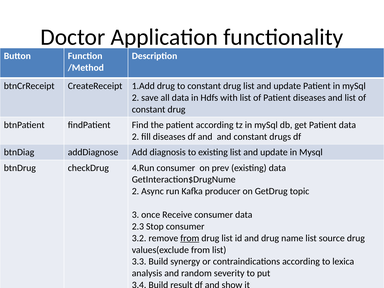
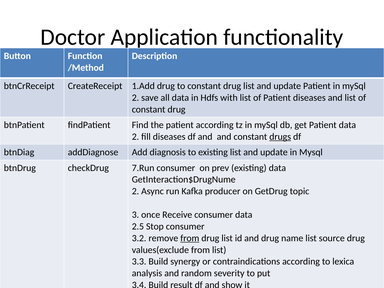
drugs underline: none -> present (280, 137)
4.Run: 4.Run -> 7.Run (143, 168)
2.3: 2.3 -> 2.5 (138, 226)
